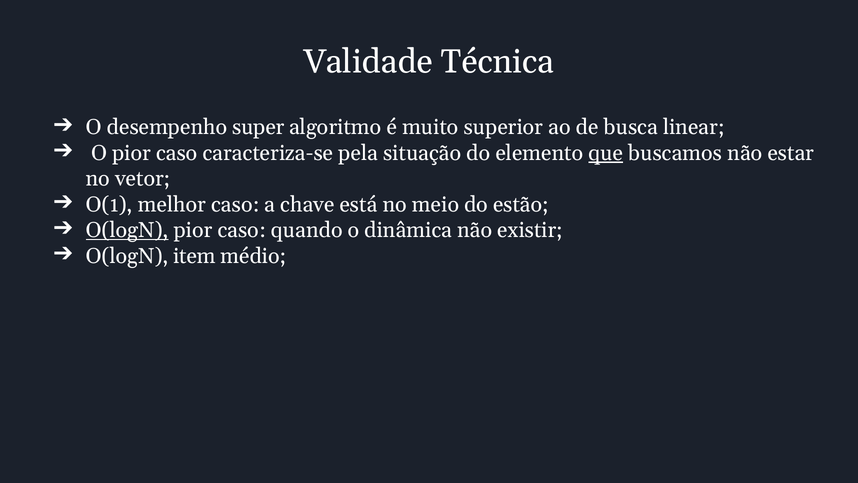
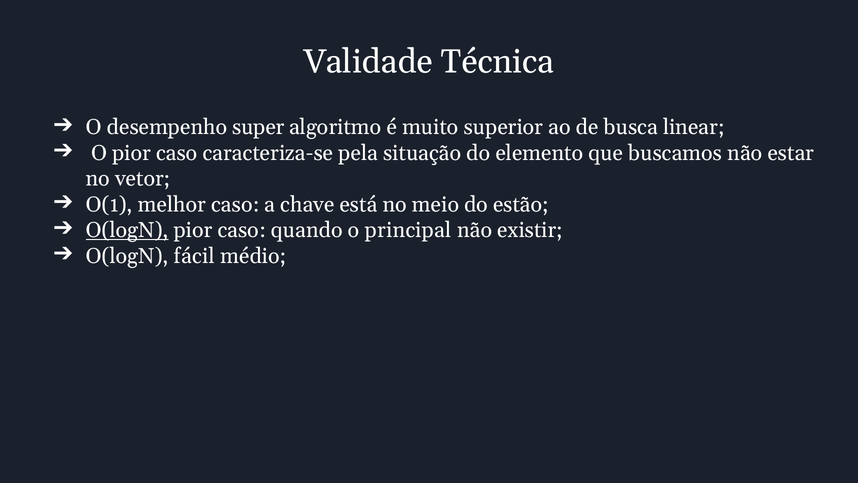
que underline: present -> none (606, 153)
dinâmica: dinâmica -> principal (408, 230)
item: item -> fácil (194, 256)
